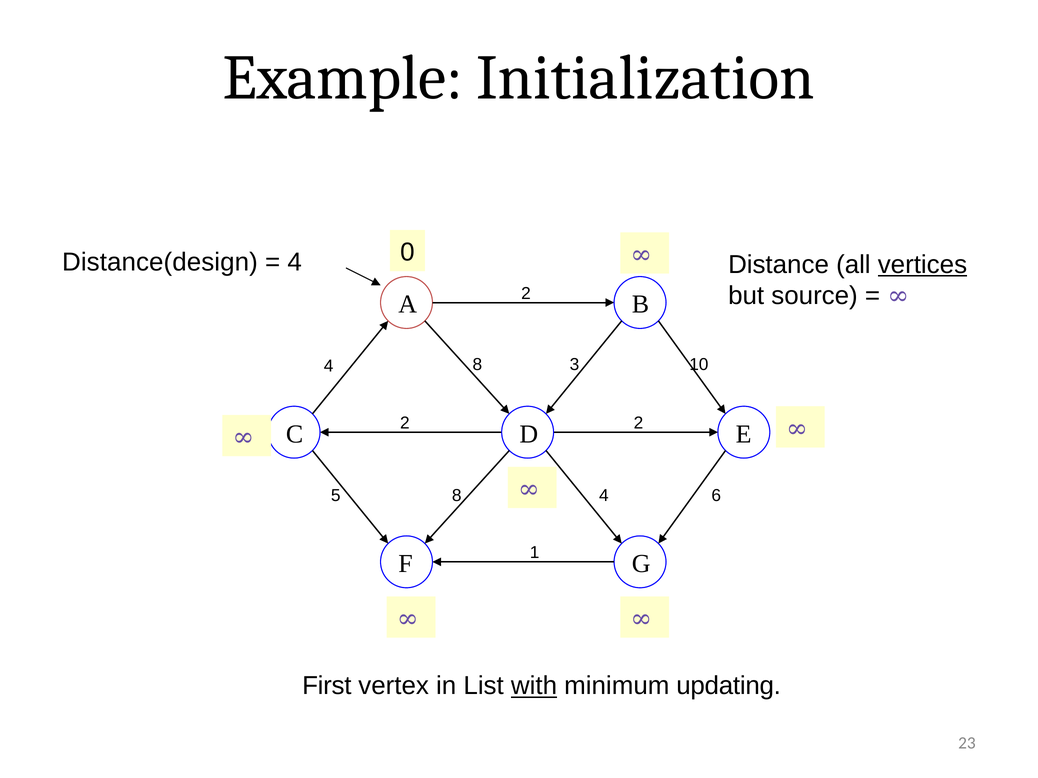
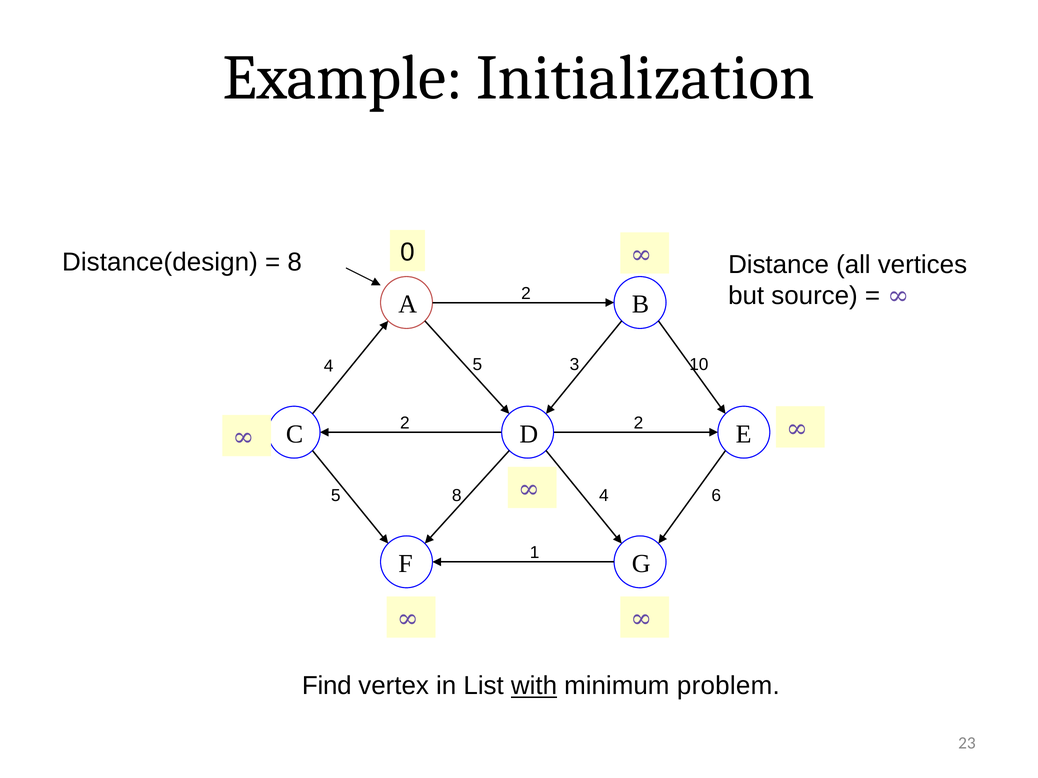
4: 4 -> 8 (295, 262)
vertices underline: present -> none (922, 265)
4 8: 8 -> 5 (477, 365)
First: First -> Find (327, 686)
updating: updating -> problem (728, 686)
